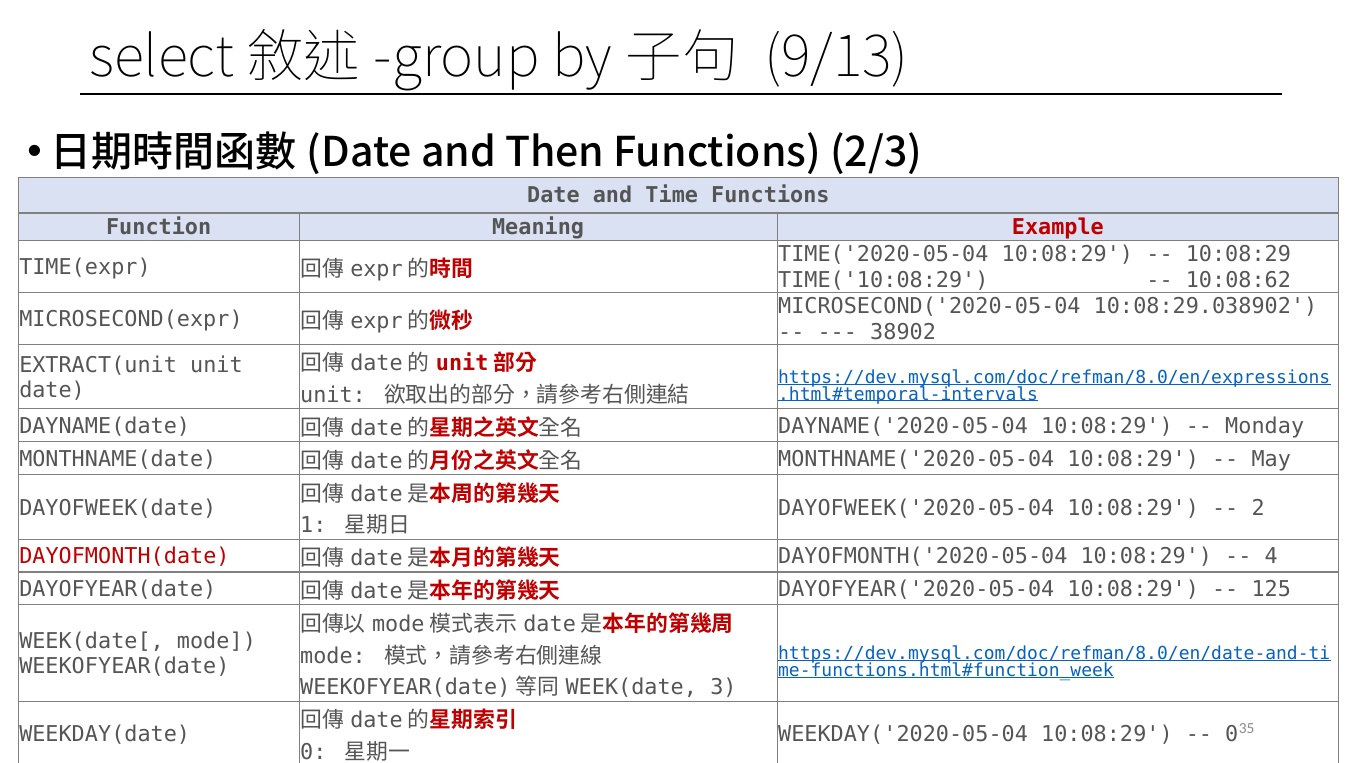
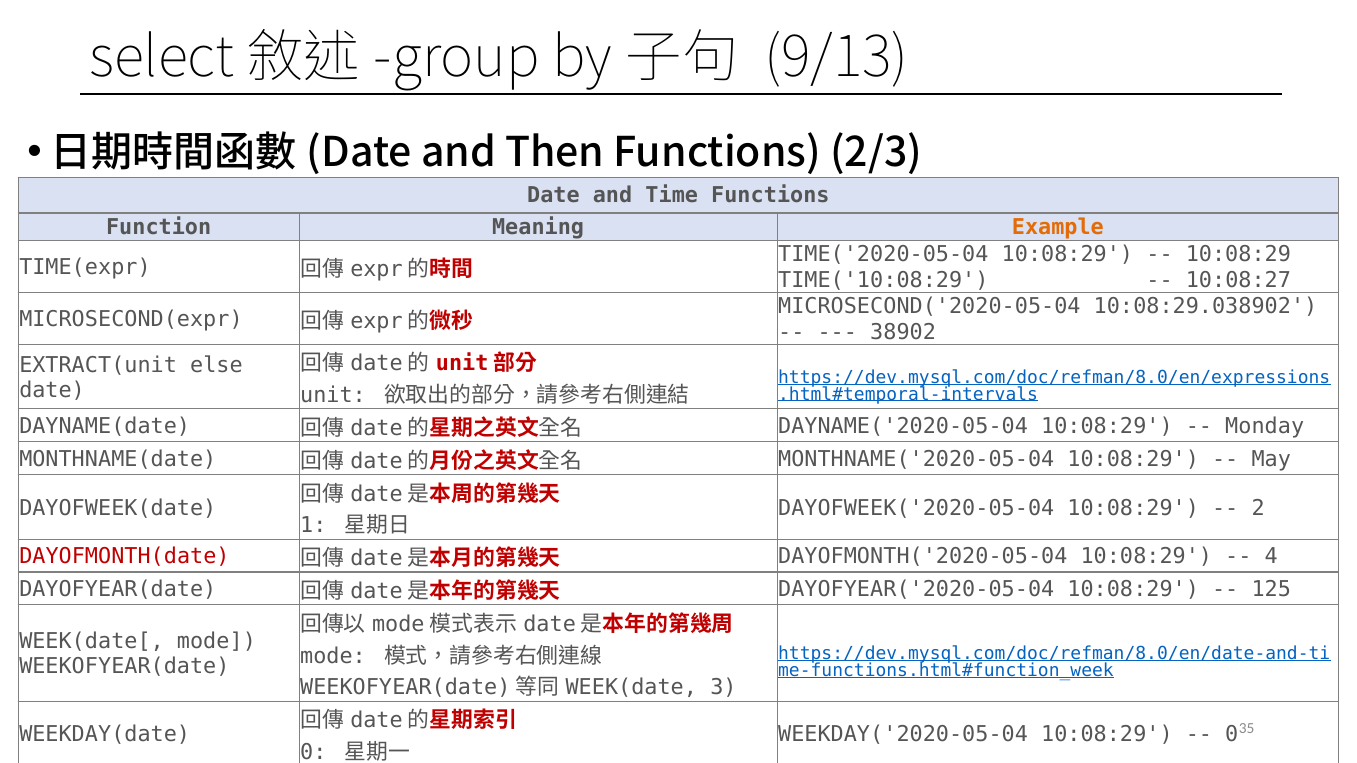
Example colour: red -> orange (1058, 228)
10:08:62: 10:08:62 -> 10:08:27 (1238, 280)
EXTRACT(unit unit: unit -> else (216, 365)
